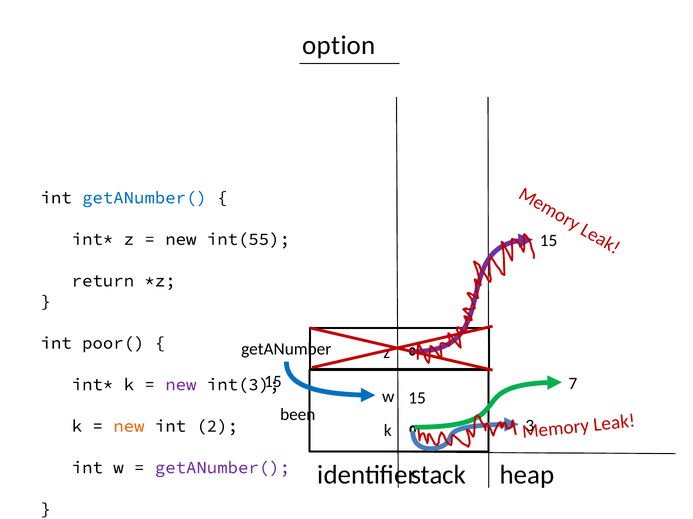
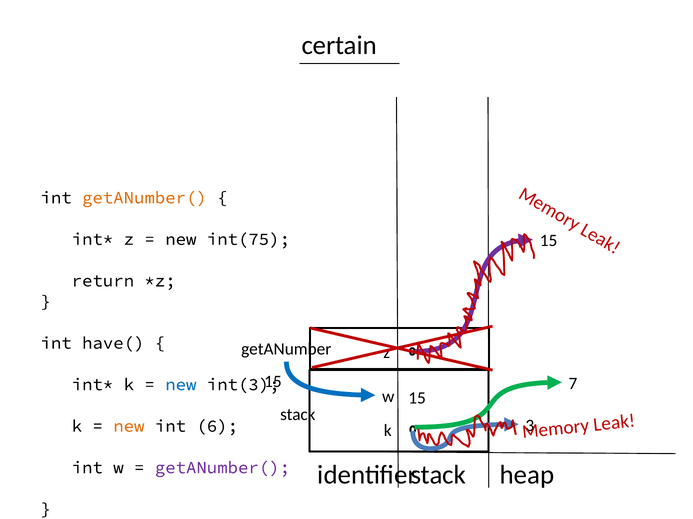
option: option -> certain (339, 46)
getANumber( colour: blue -> orange (144, 198)
int(55: int(55 -> int(75 (248, 240)
poor(: poor( -> have( (113, 343)
new colour: purple -> blue (181, 385)
been: been -> stack (298, 415)
2: 2 -> 6 (217, 427)
